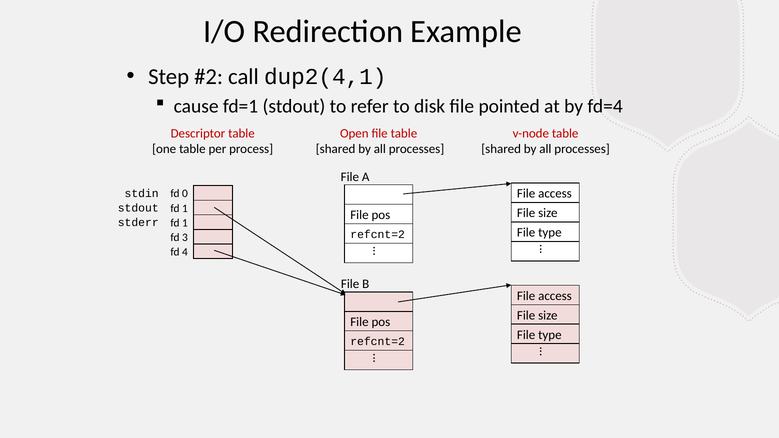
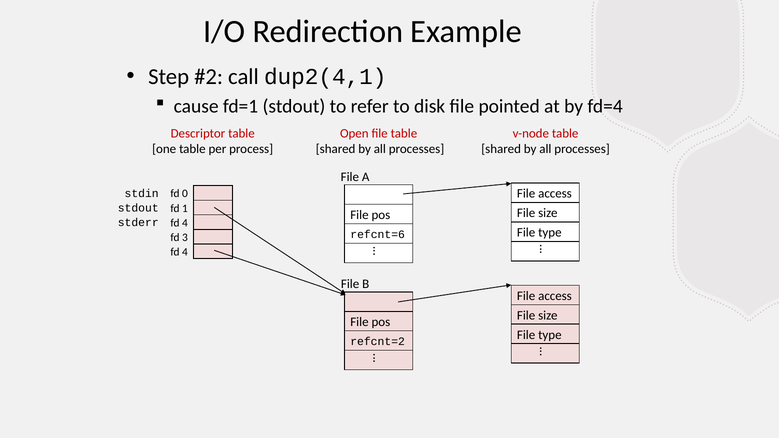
1: 1 -> 4 (185, 223)
refcnt=2: refcnt=2 -> refcnt=6 (378, 234)
